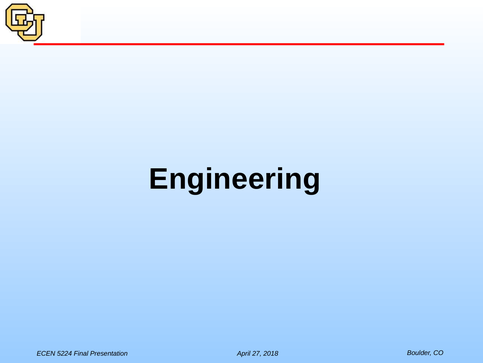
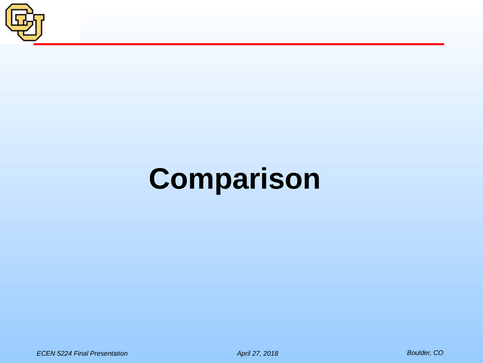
Engineering: Engineering -> Comparison (235, 179)
